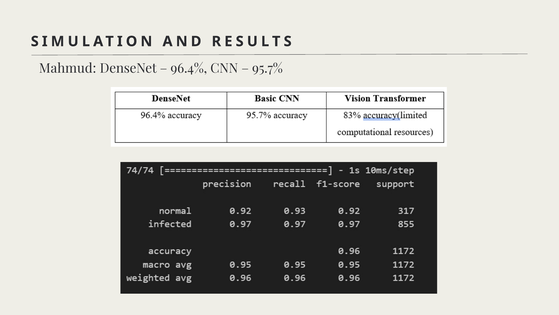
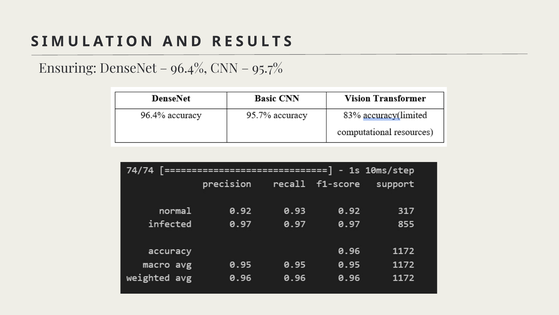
Mahmud: Mahmud -> Ensuring (68, 68)
